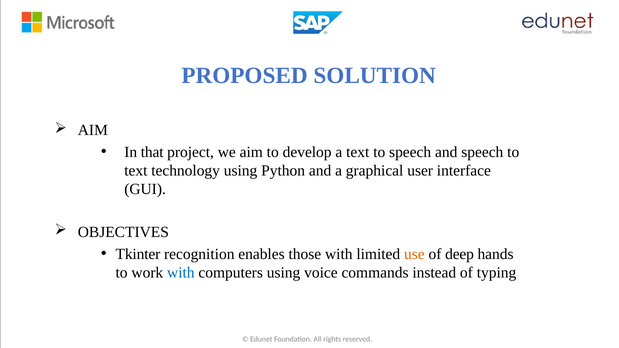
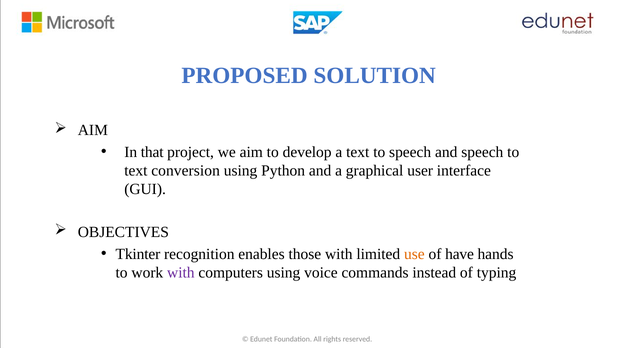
technology: technology -> conversion (186, 171)
deep: deep -> have (460, 254)
with colour: blue -> purple (181, 273)
